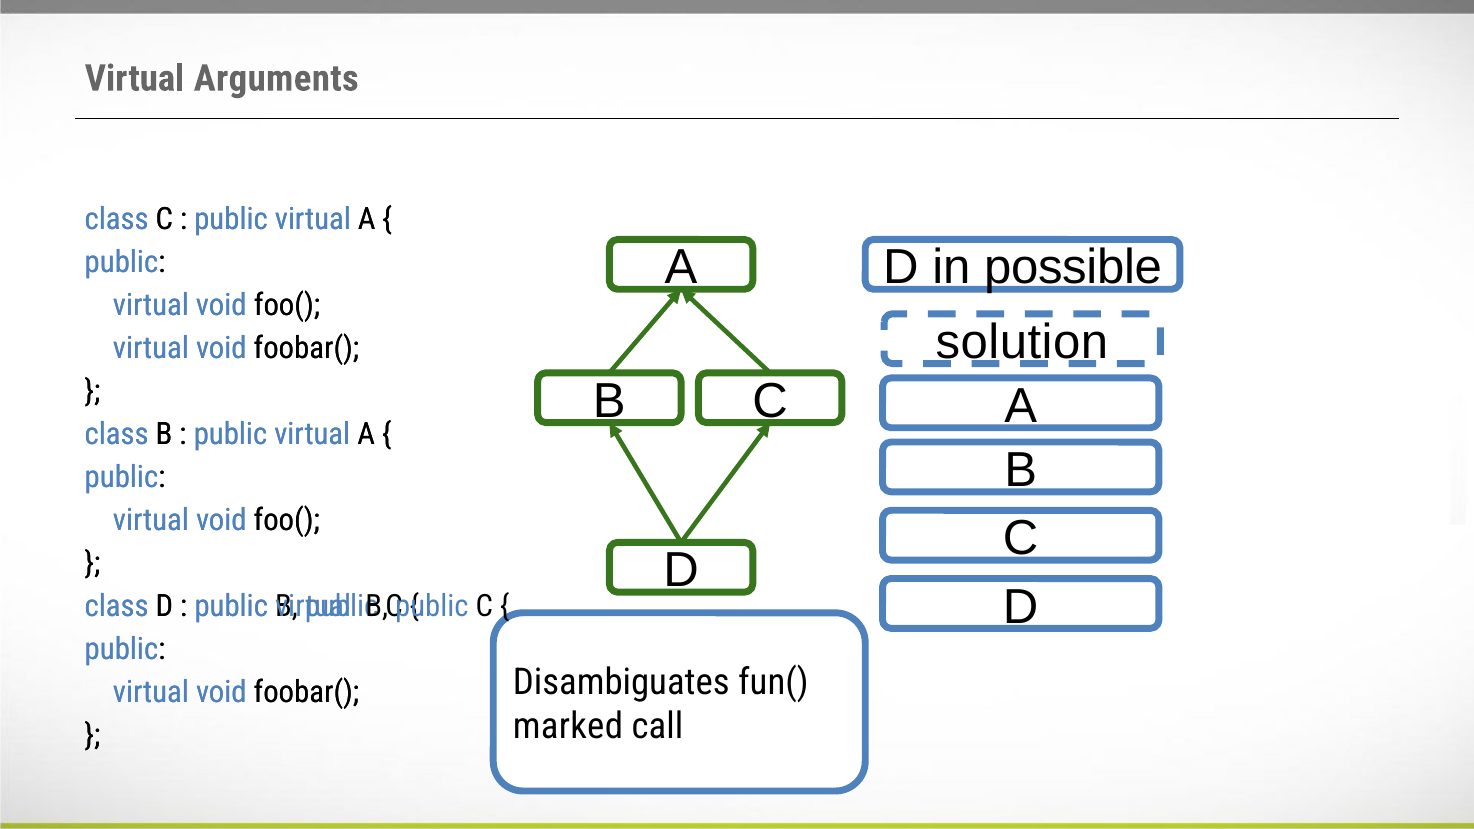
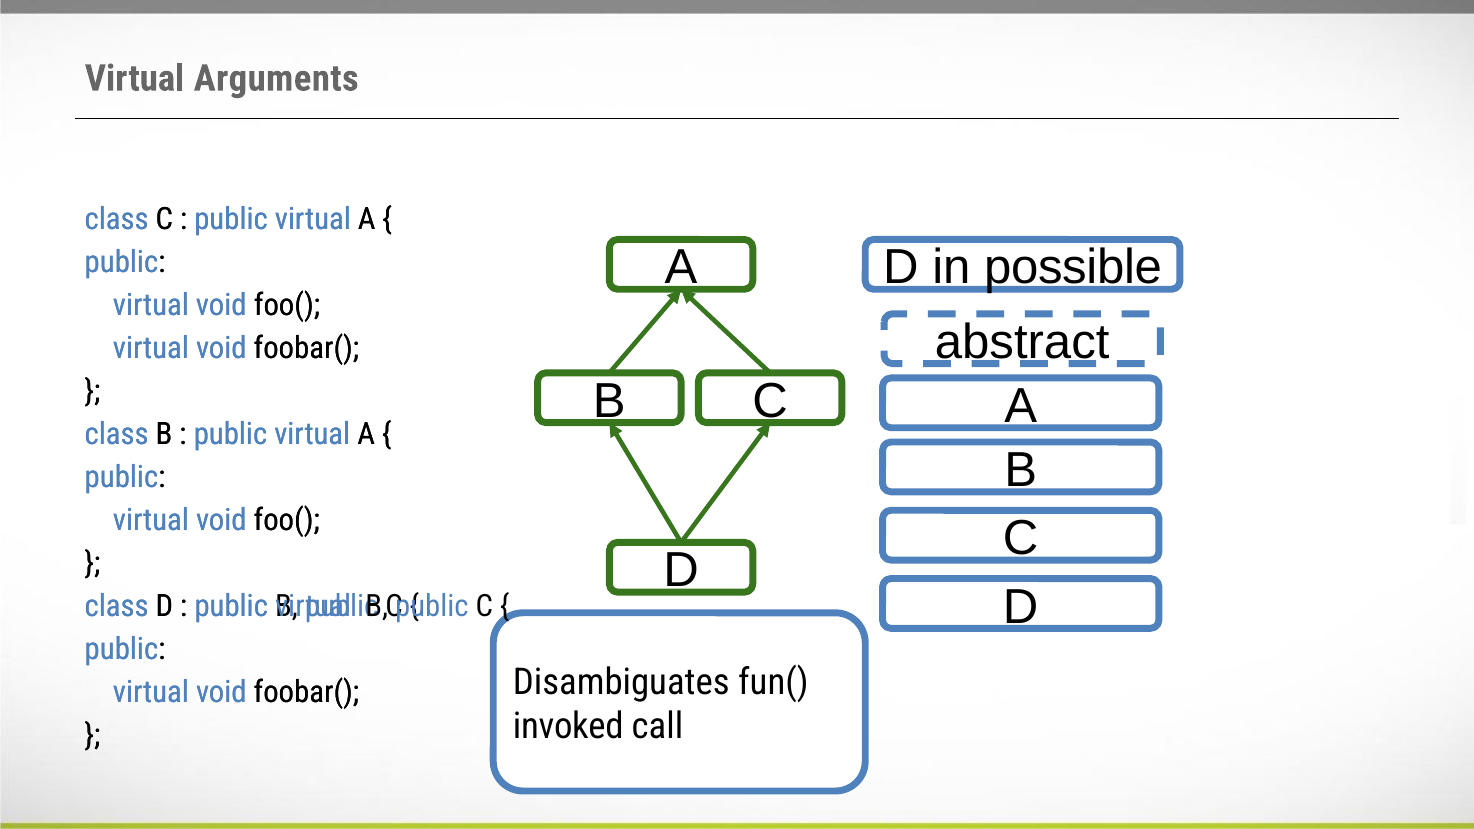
solution: solution -> abstract (1022, 342)
marked: marked -> invoked (568, 727)
